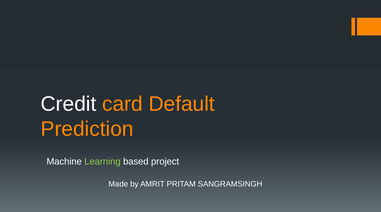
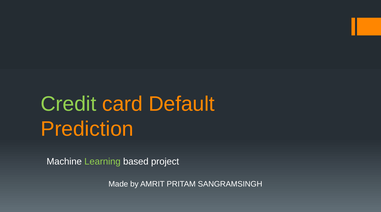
Credit colour: white -> light green (68, 104)
